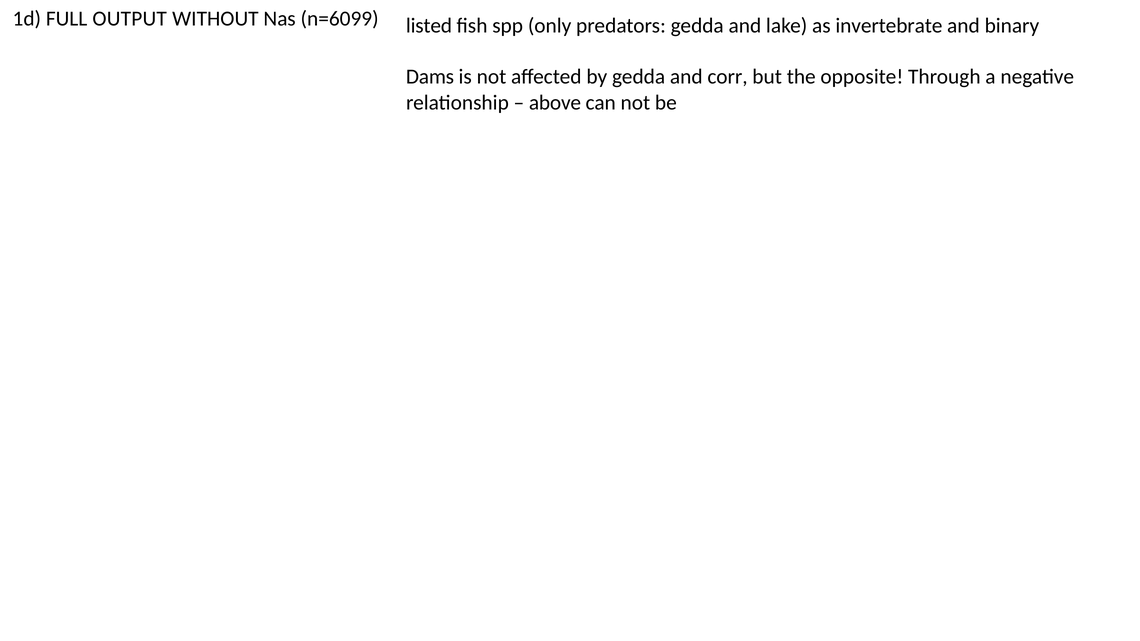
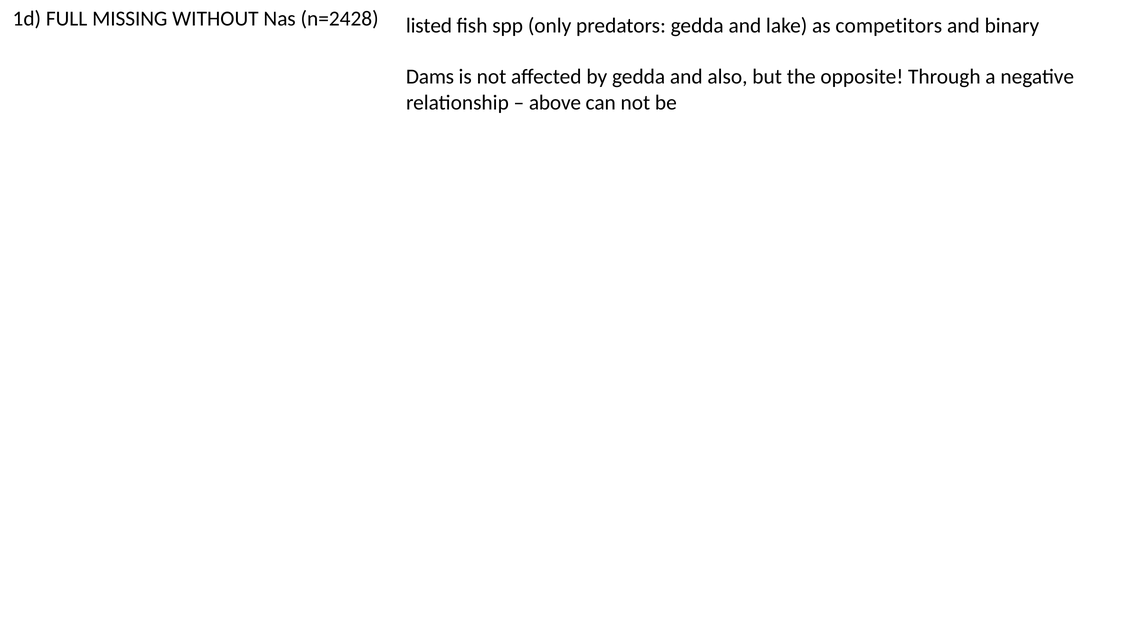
OUTPUT: OUTPUT -> MISSING (130, 18)
n=6099: n=6099 -> n=2428 (340, 18)
invertebrate: invertebrate -> competitors (889, 26)
corr: corr -> also (727, 77)
